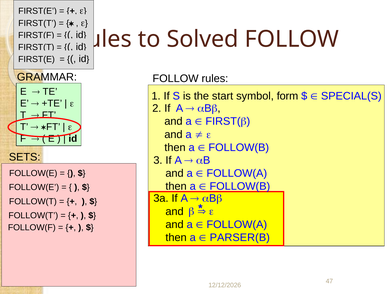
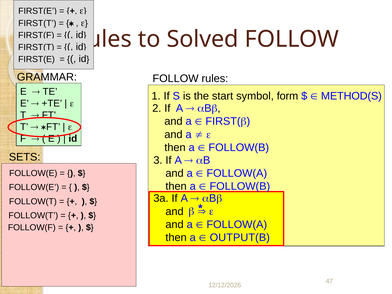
SPECIAL(S: SPECIAL(S -> METHOD(S (351, 96)
PARSER(B: PARSER(B -> OUTPUT(B (240, 238)
